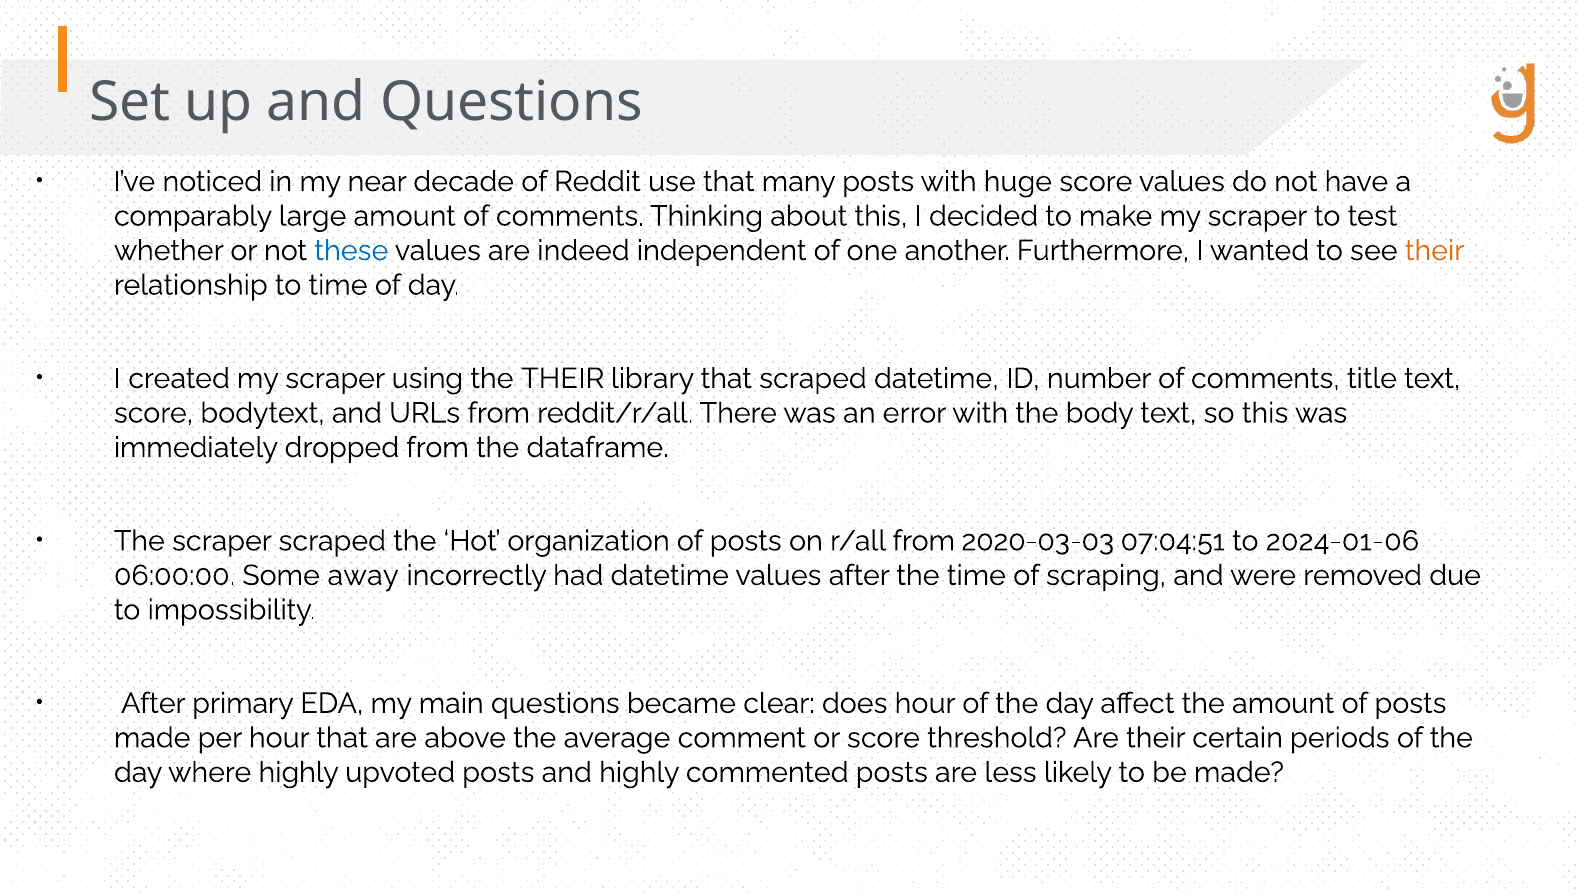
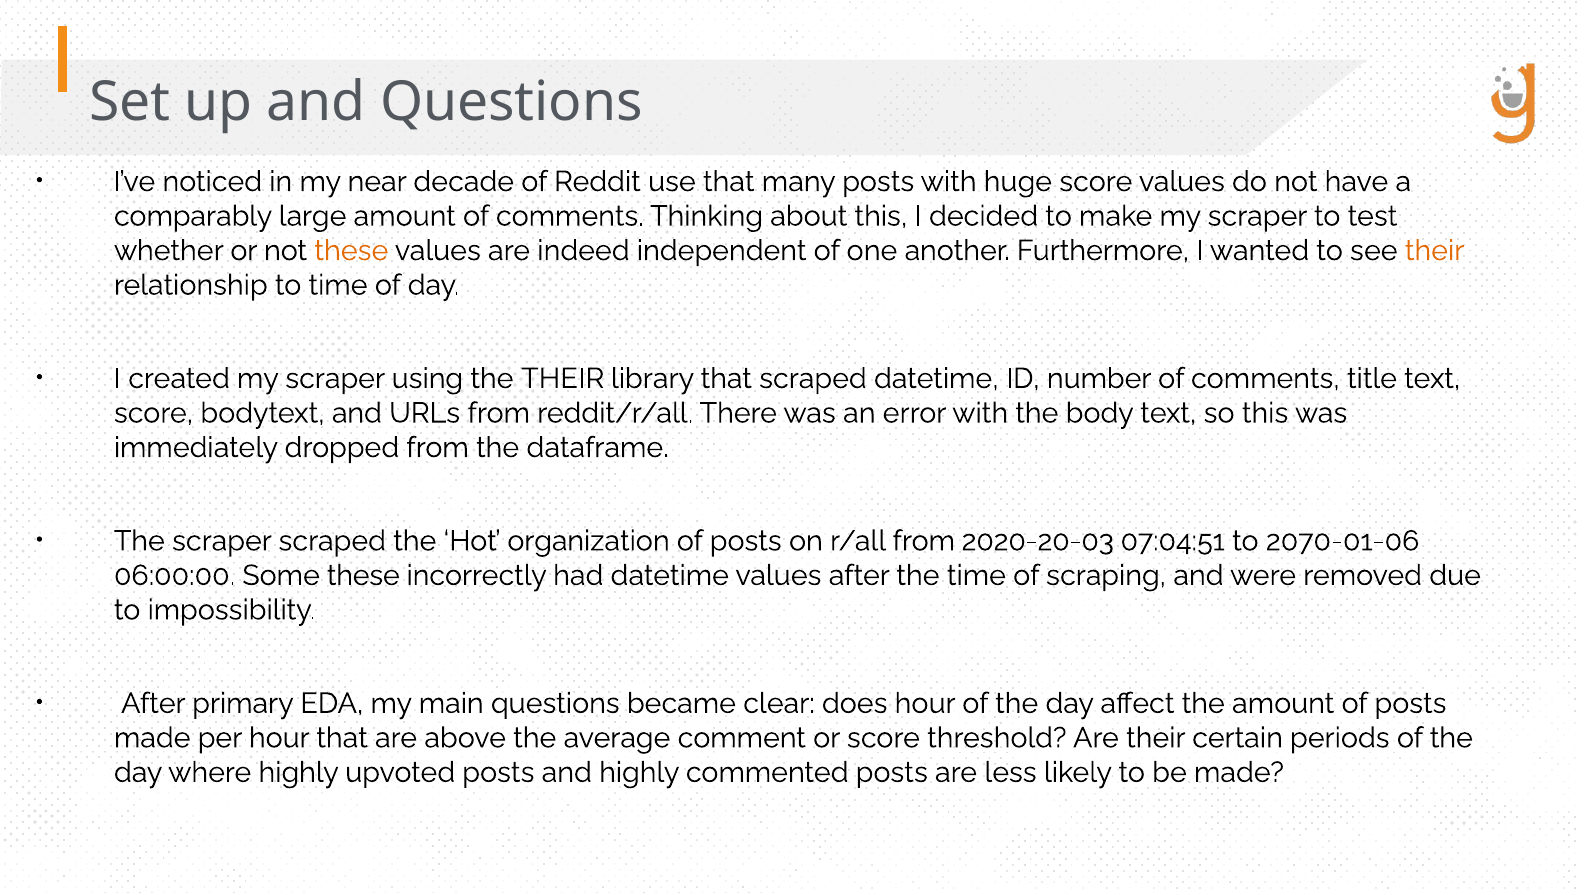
these colour: blue -> orange (351, 251)
2020-03-03: 2020-03-03 -> 2020-20-03 (1038, 541)
2024-01-06: 2024-01-06 -> 2070-01-06 (1343, 541)
Some away: away -> these (363, 575)
